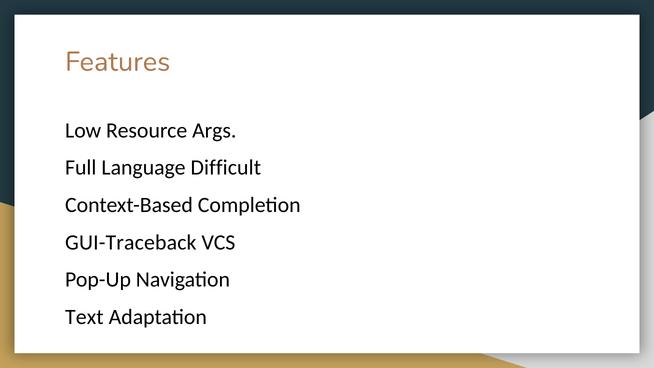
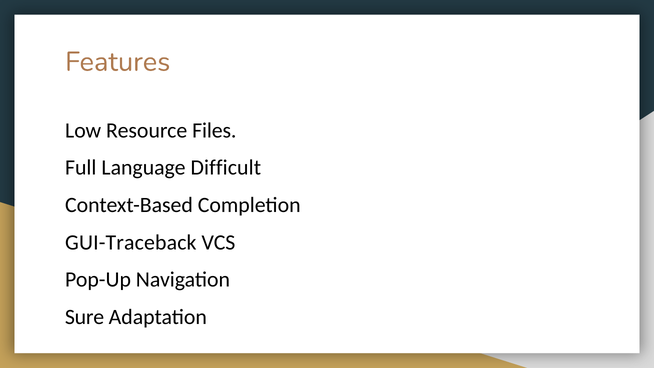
Args: Args -> Files (214, 130)
Text: Text -> Sure (85, 317)
